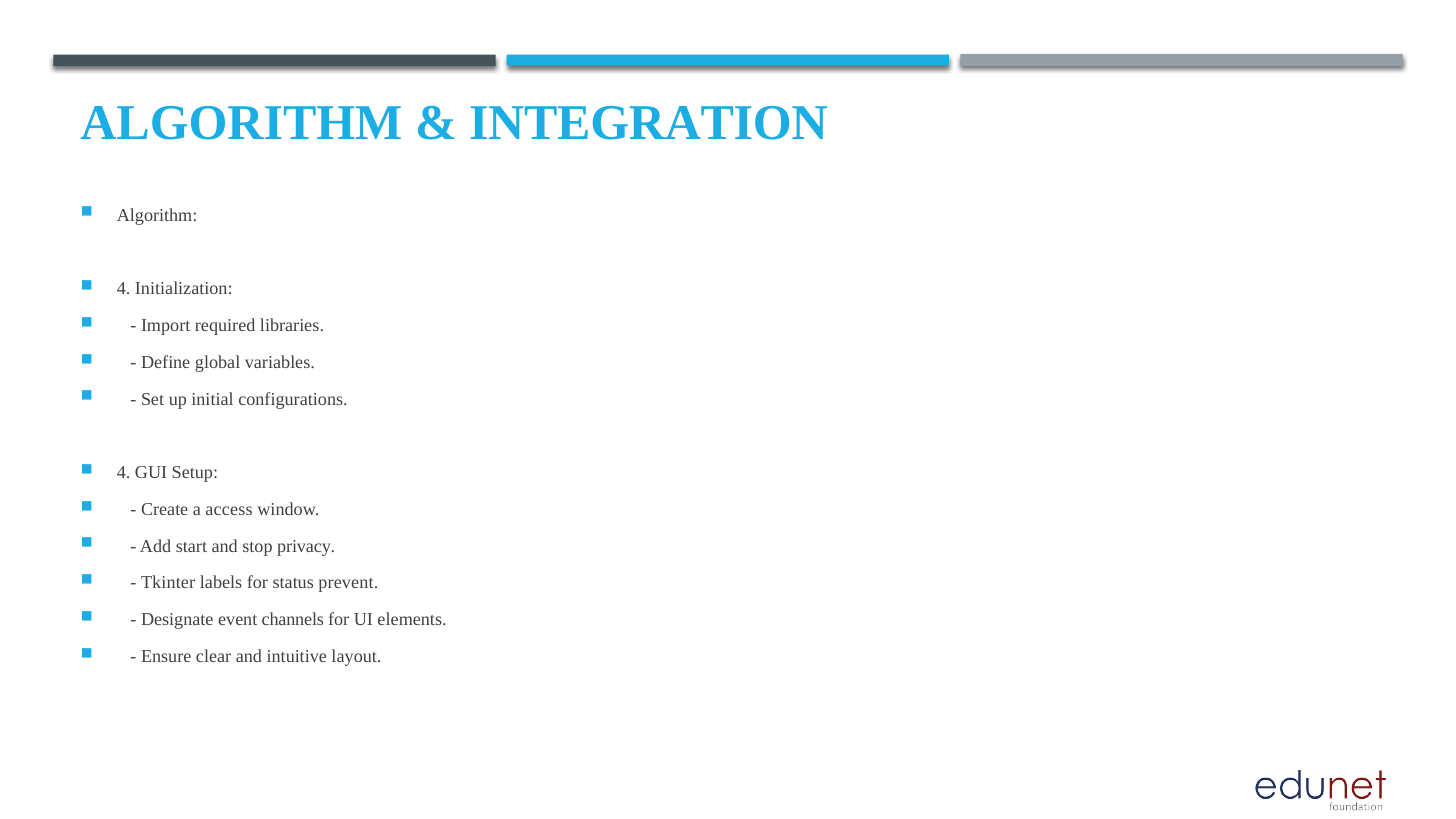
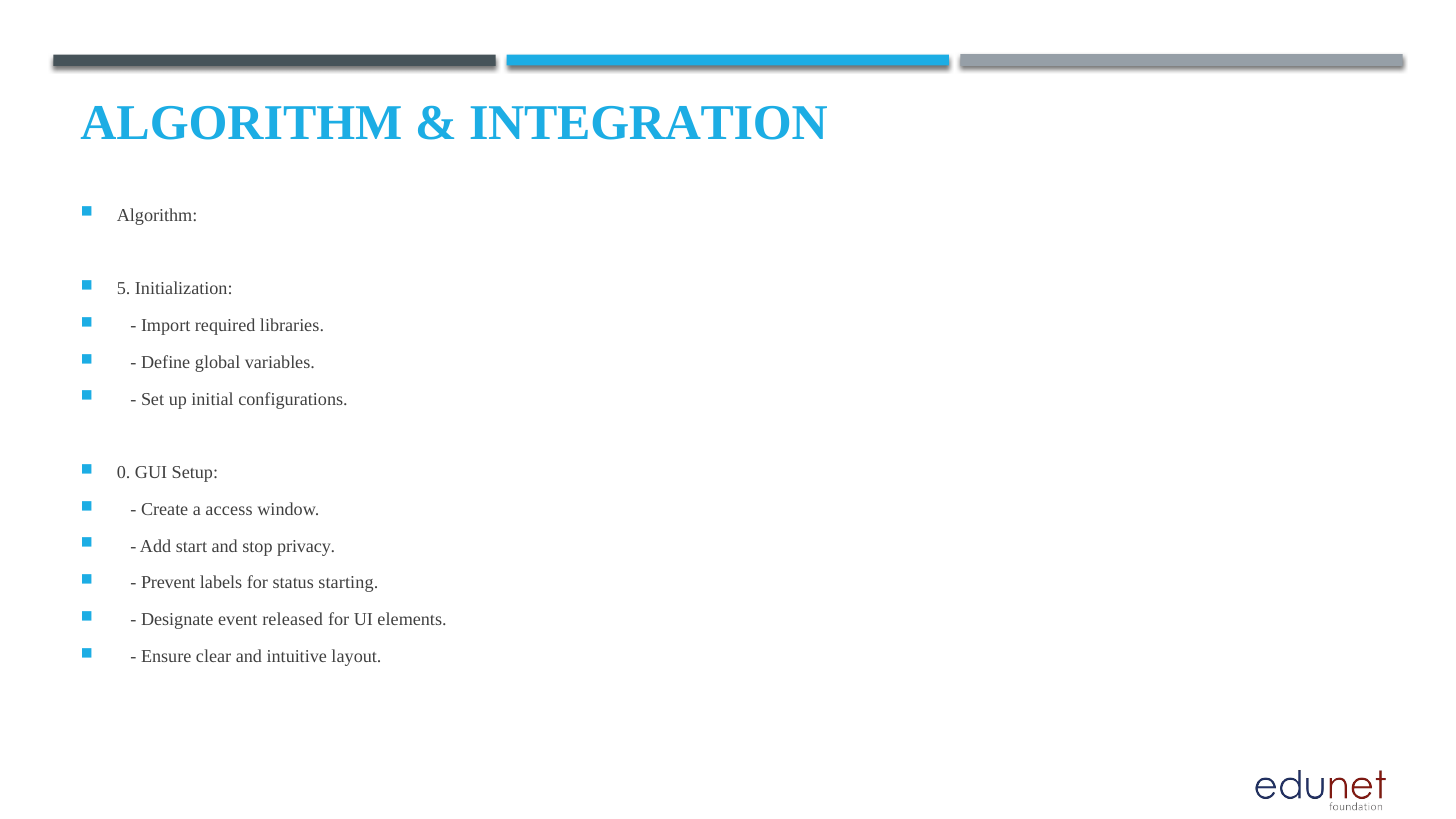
4: 4 -> 5 (124, 289)
4: 4 -> 0 (124, 473)
Tkinter: Tkinter -> Prevent (168, 583)
prevent: prevent -> starting (348, 583)
channels: channels -> released (293, 620)
